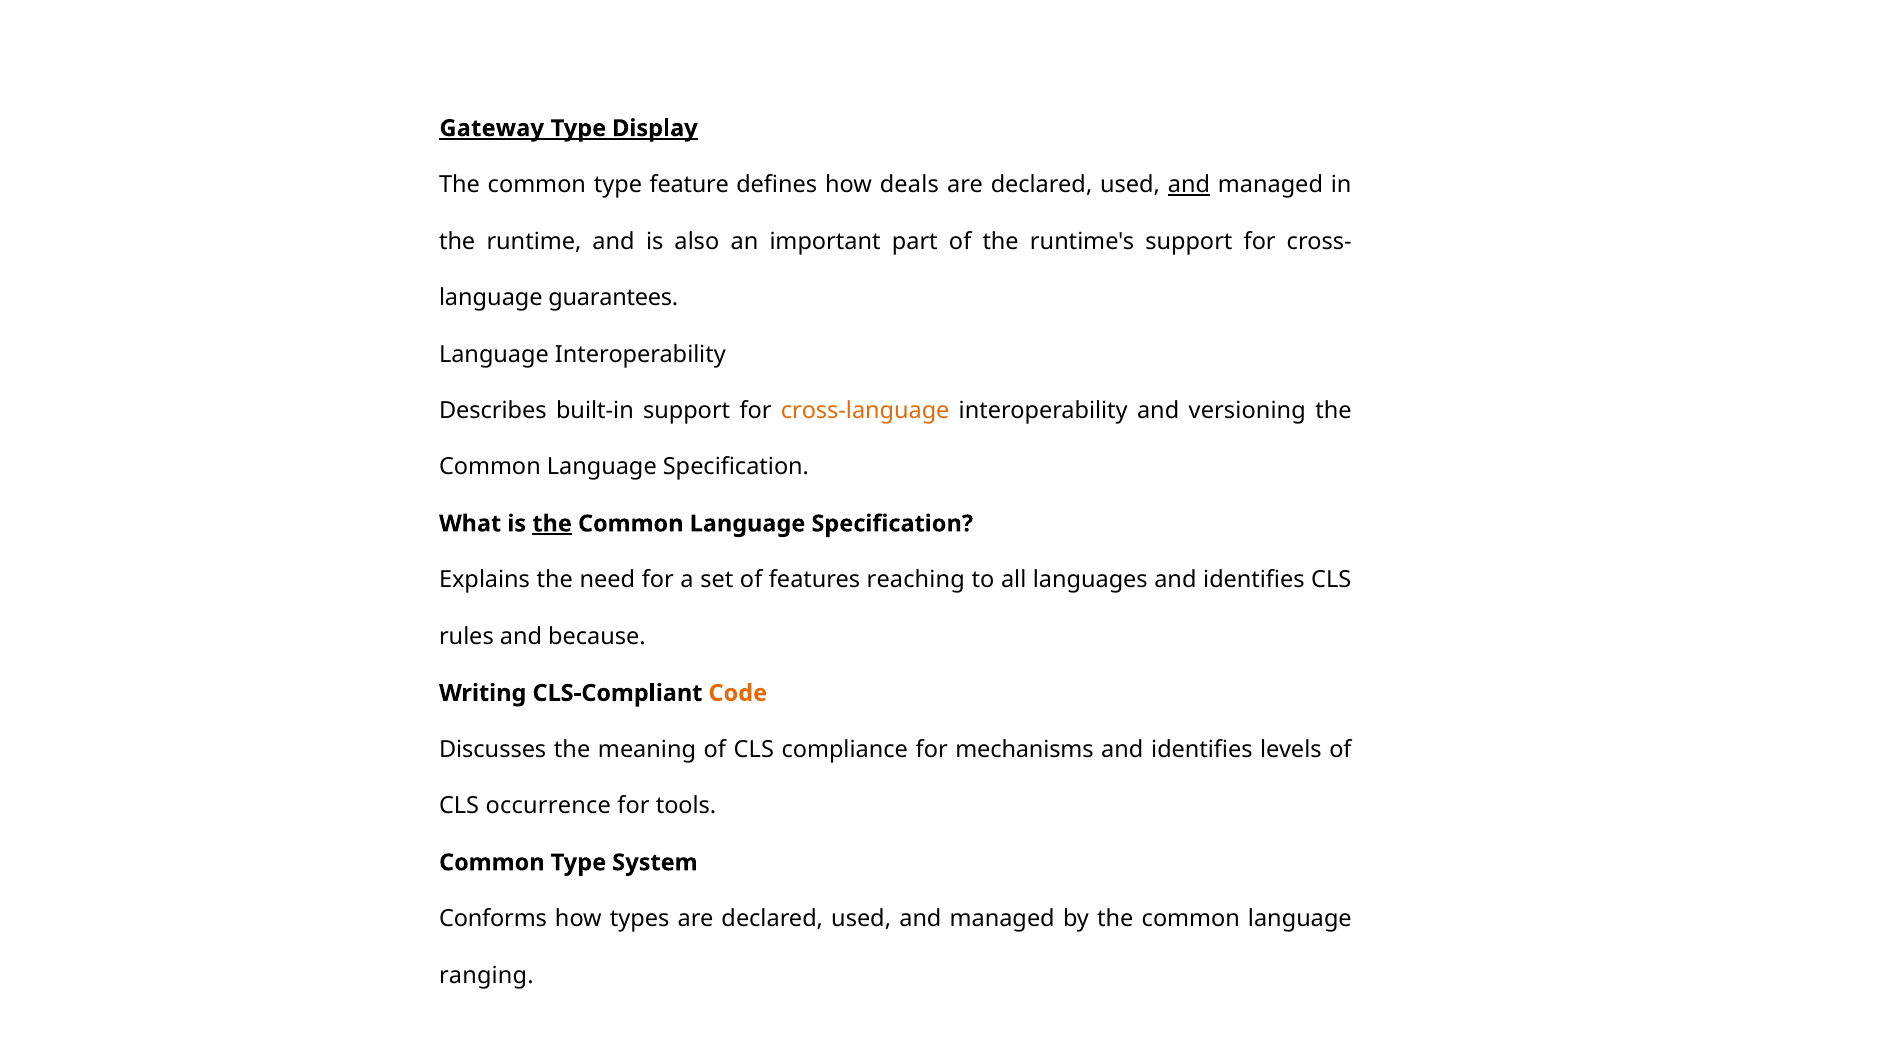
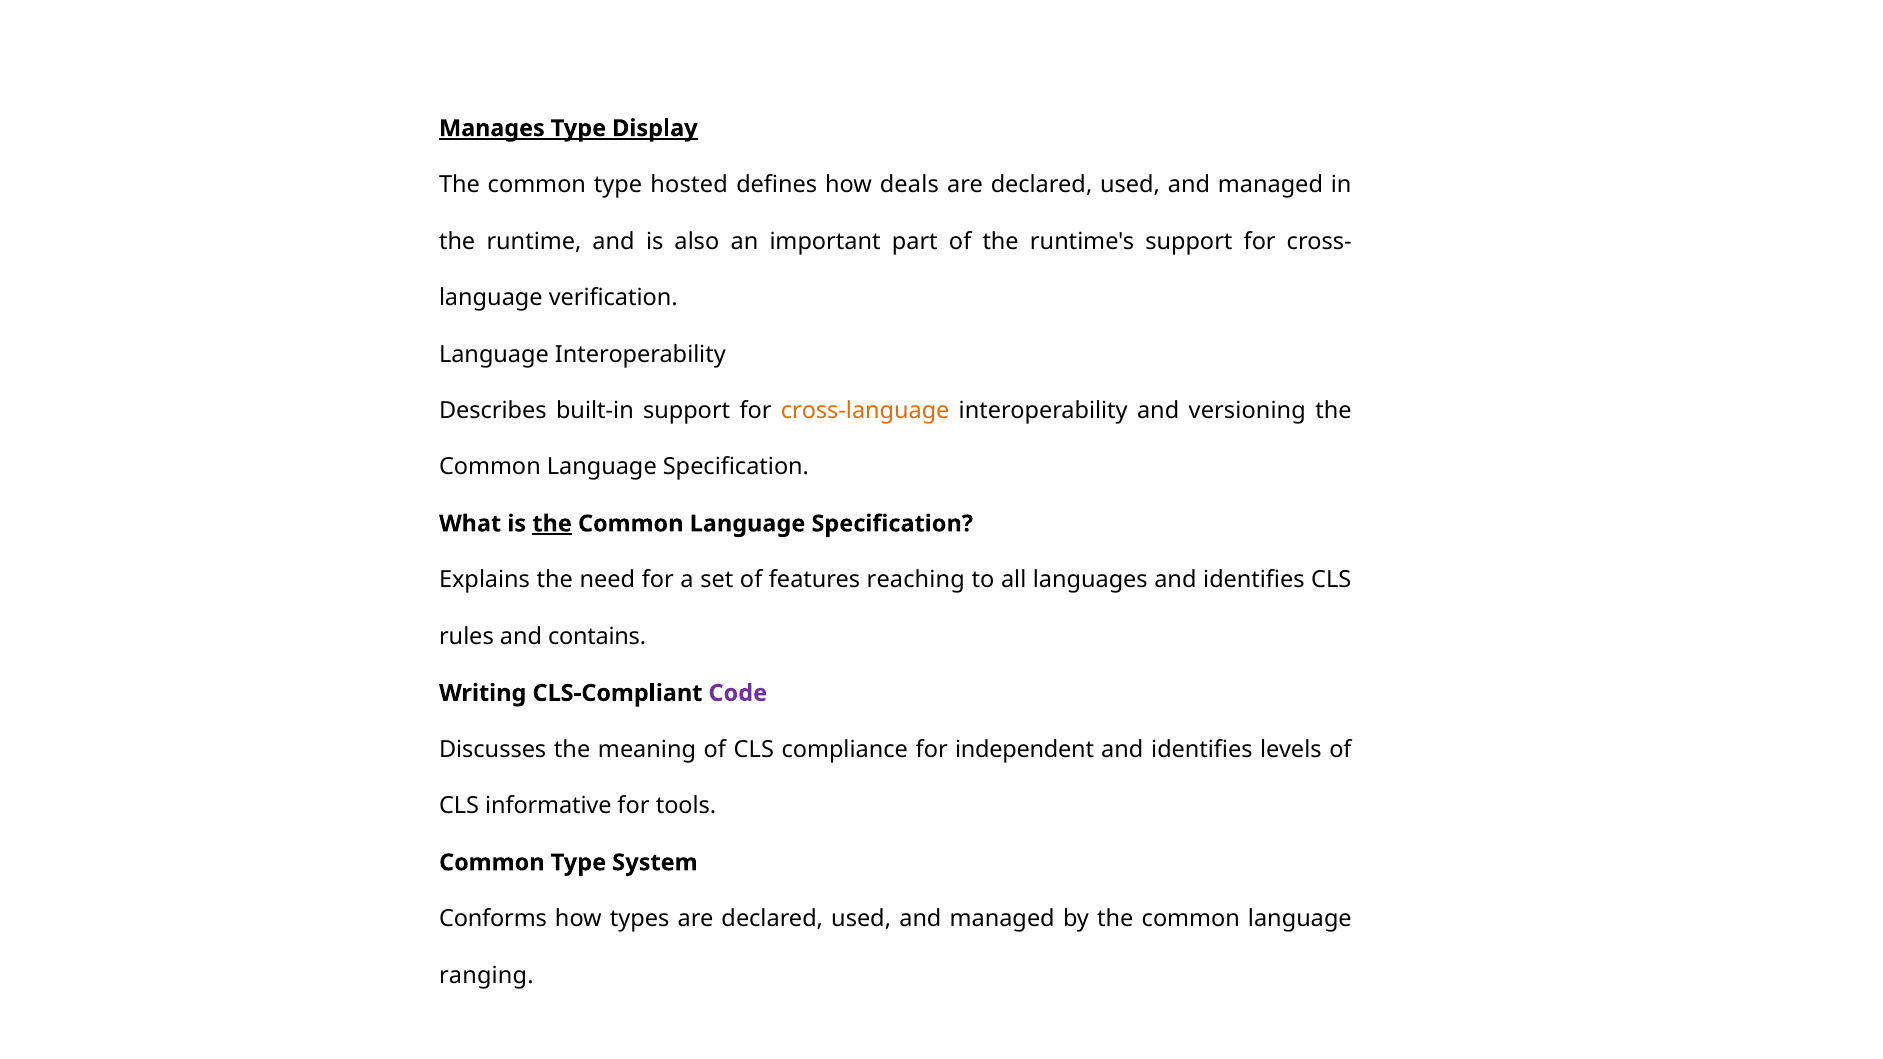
Gateway: Gateway -> Manages (492, 128)
feature: feature -> hosted (689, 185)
and underline: present -> none (1189, 185)
guarantees: guarantees -> verification (613, 298)
because: because -> contains (597, 637)
Code colour: orange -> purple (738, 693)
mechanisms: mechanisms -> independent (1025, 750)
occurrence: occurrence -> informative (548, 806)
